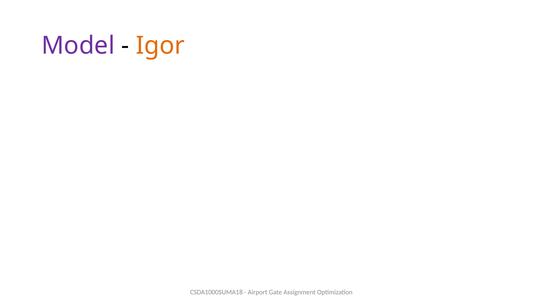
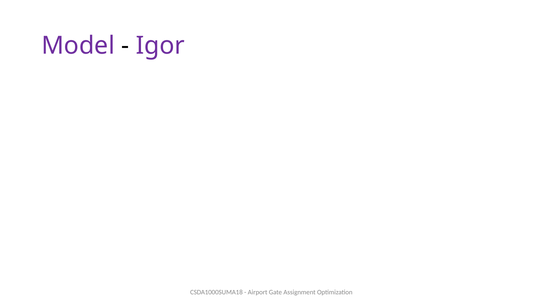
Igor colour: orange -> purple (160, 46)
